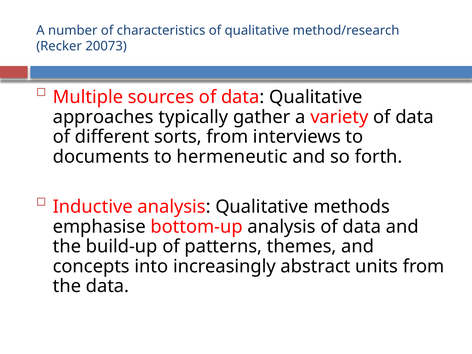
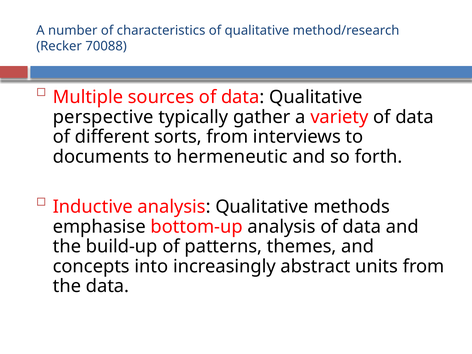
20073: 20073 -> 70088 (106, 46)
approaches: approaches -> perspective (103, 117)
